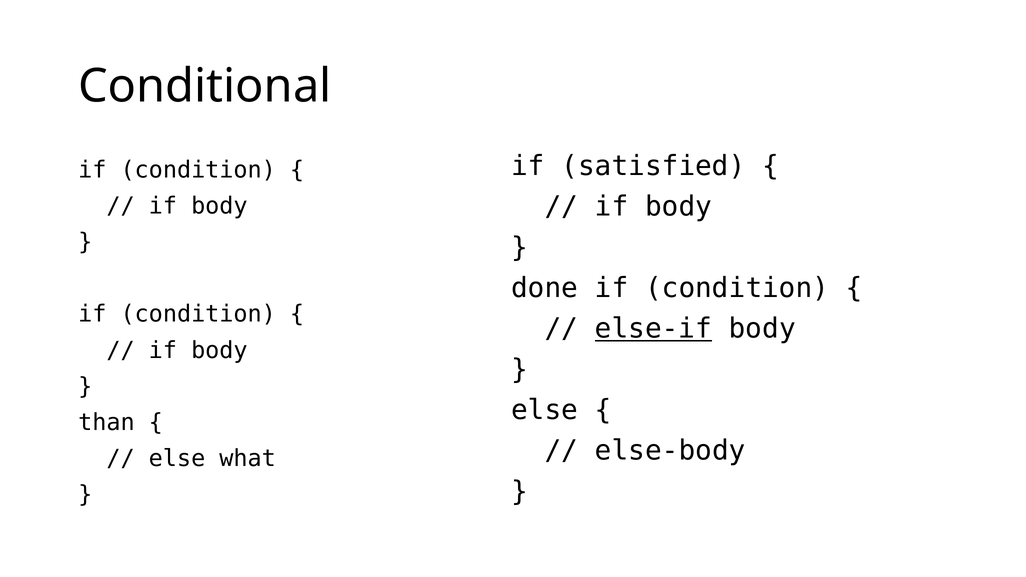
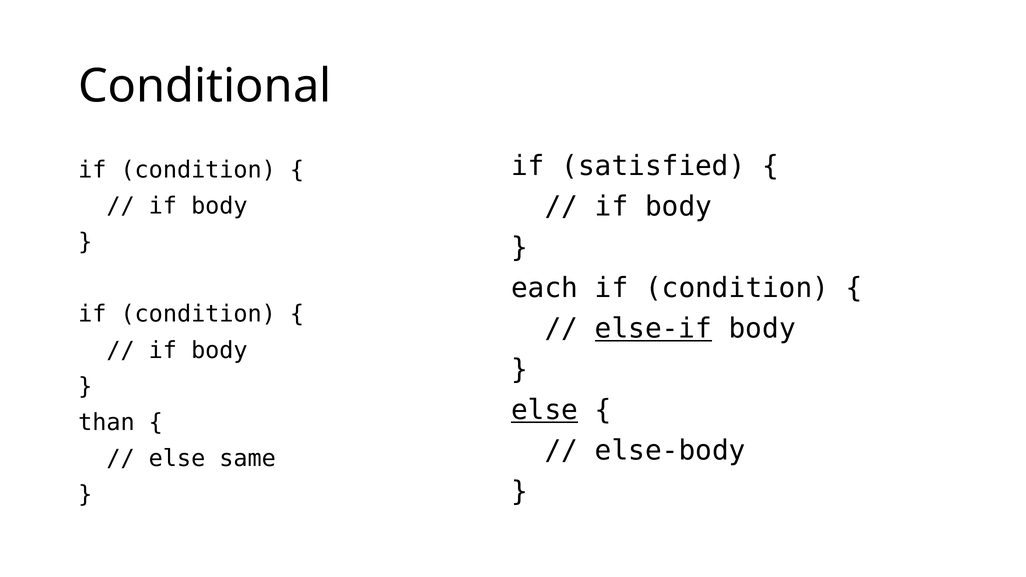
done: done -> each (545, 288)
else underline: none -> present (545, 410)
what: what -> same (248, 459)
